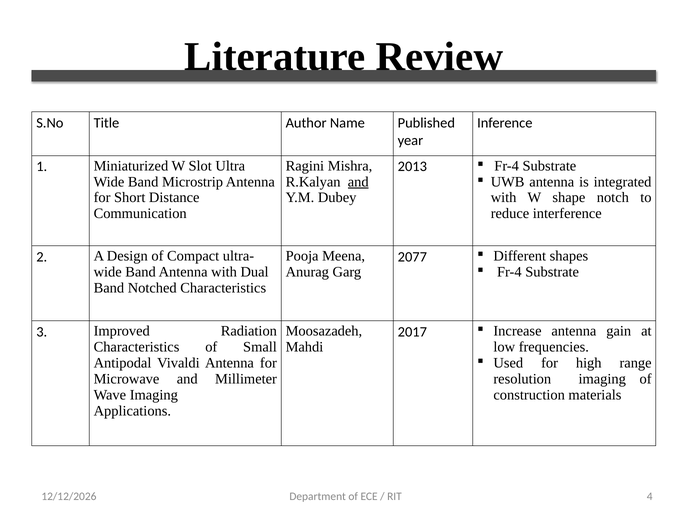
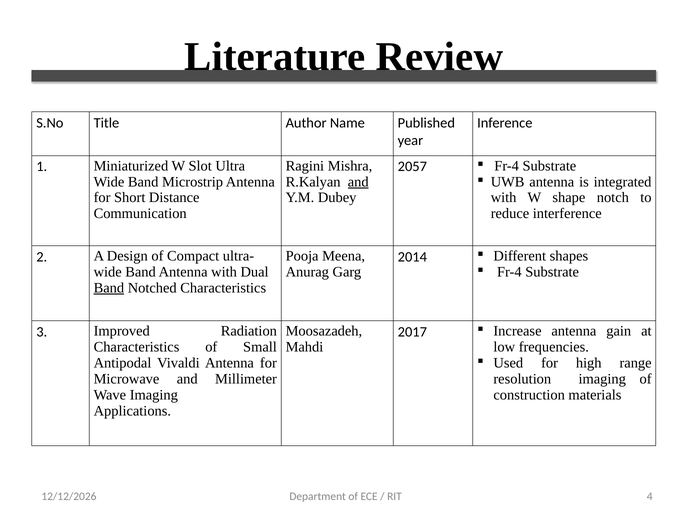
2013: 2013 -> 2057 (412, 167)
2077: 2077 -> 2014 (412, 257)
Band underline: none -> present (109, 288)
